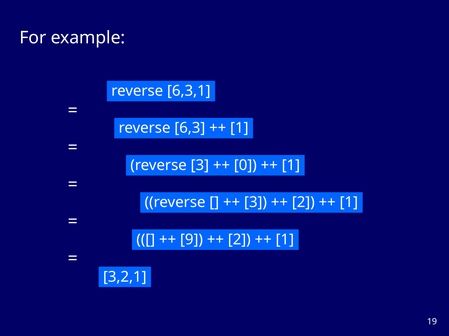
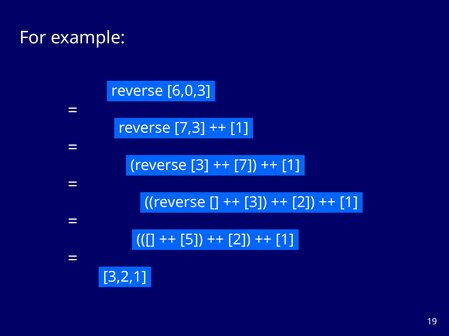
6,3,1: 6,3,1 -> 6,0,3 (189, 91)
6,3: 6,3 -> 7,3 (190, 128)
0: 0 -> 7 (245, 166)
9: 9 -> 5 (191, 240)
